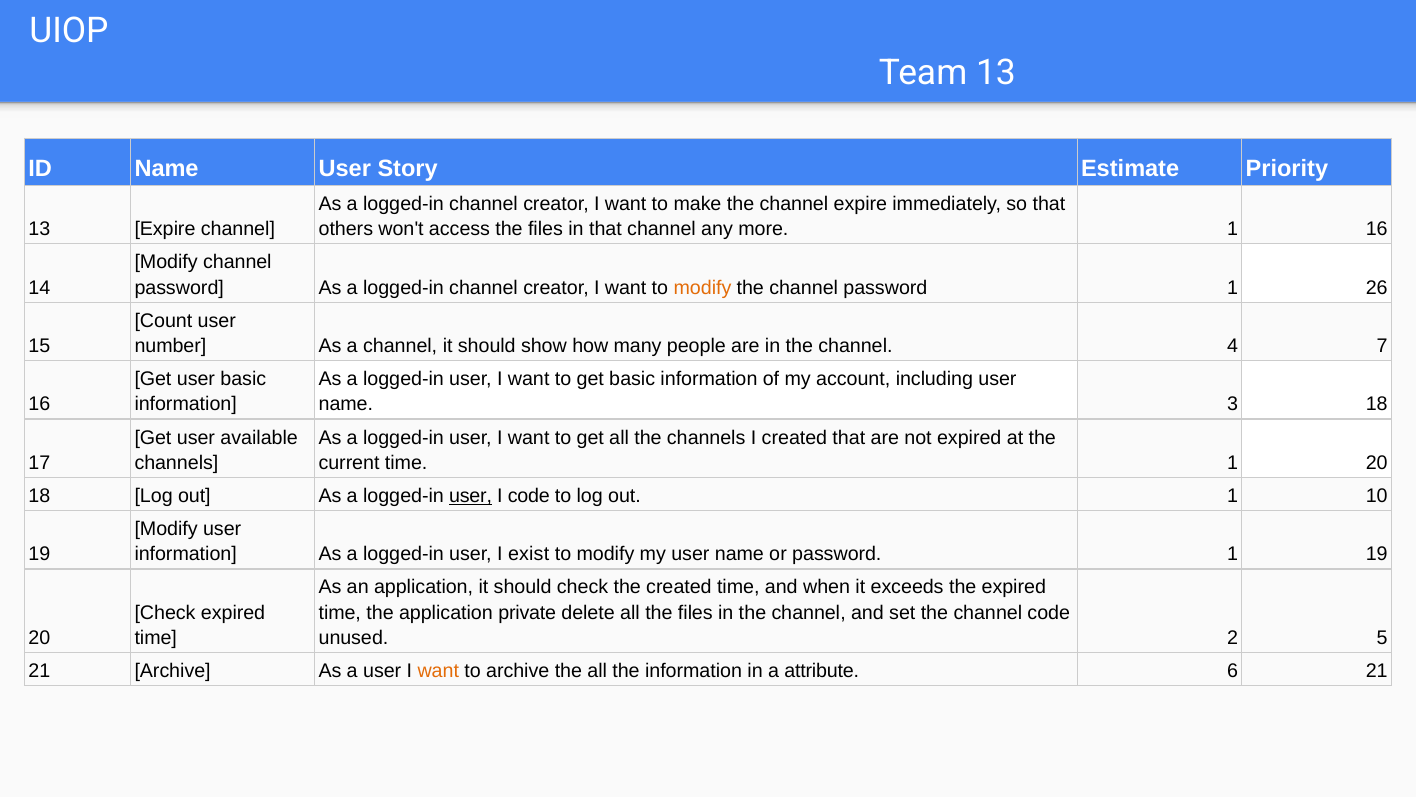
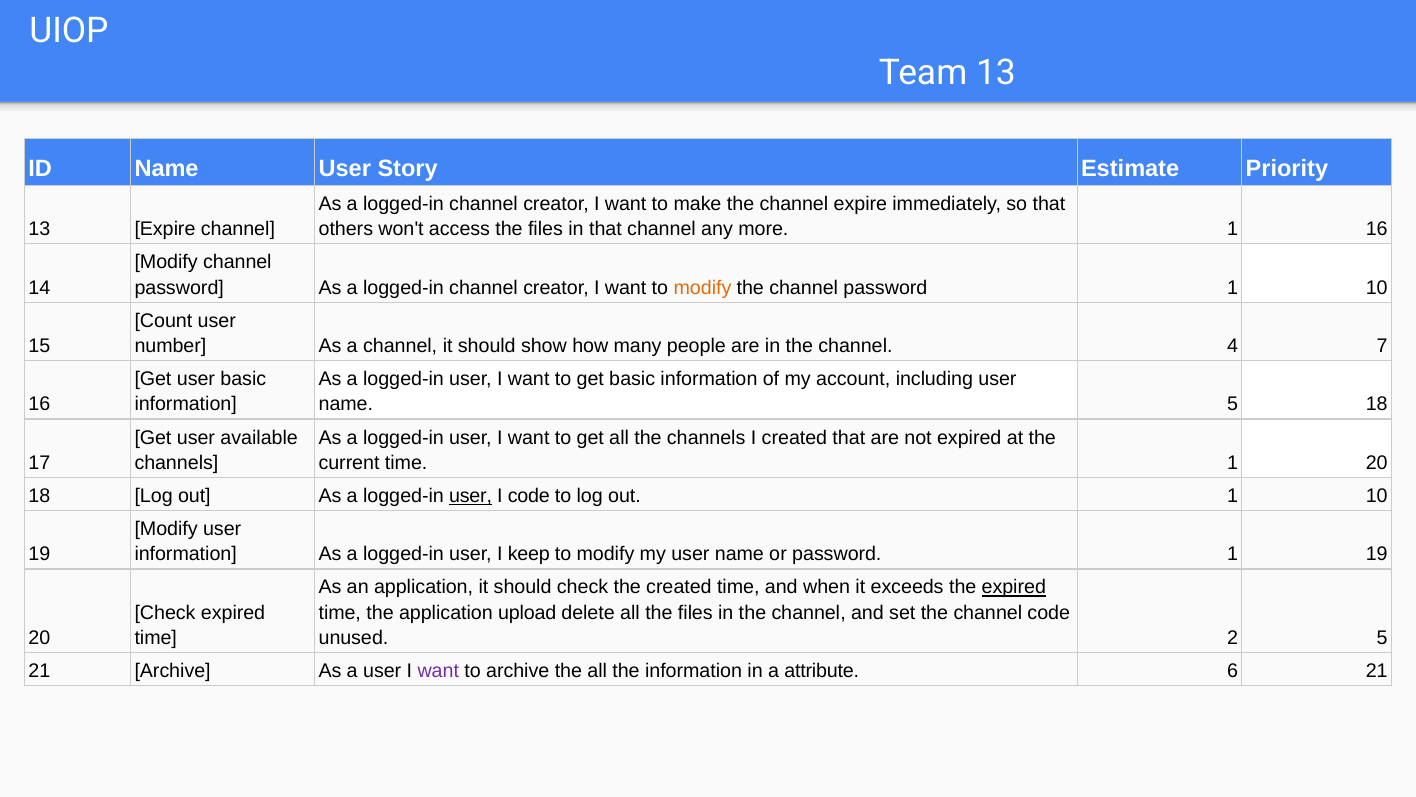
password 1 26: 26 -> 10 (1377, 287)
name 3: 3 -> 5 (1233, 404)
exist: exist -> keep (529, 554)
expired underline: none -> present (1014, 587)
private: private -> upload (527, 612)
want colour: orange -> purple (438, 671)
